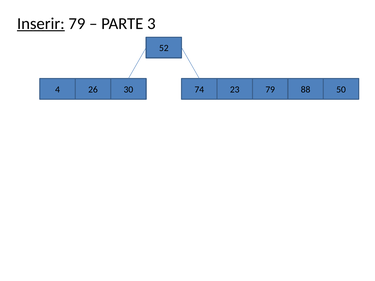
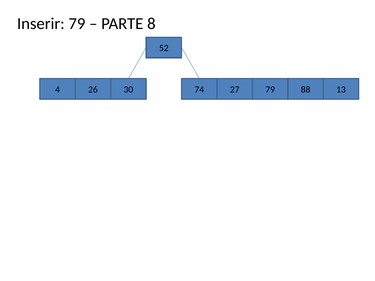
Inserir underline: present -> none (41, 24)
3: 3 -> 8 (151, 24)
23: 23 -> 27 (235, 89)
50: 50 -> 13 (341, 89)
